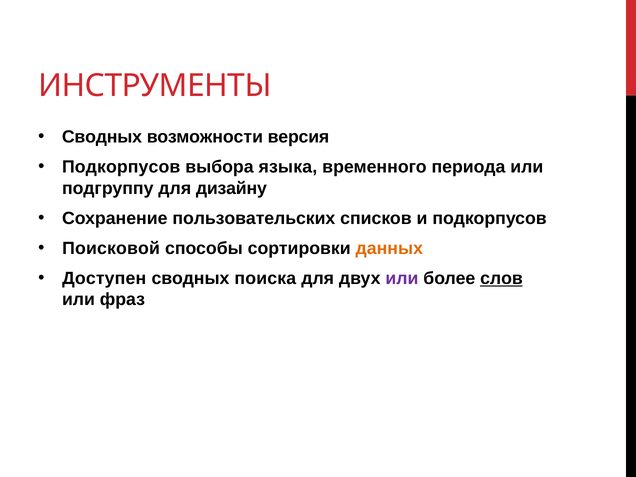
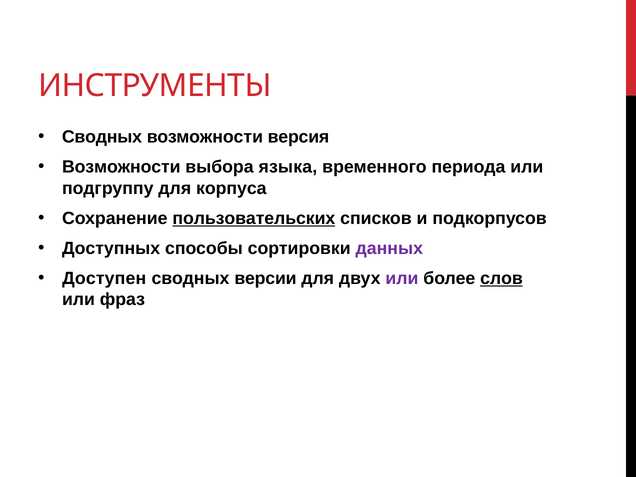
Подкорпусов: Подкорпусов -> Возможности (121, 167)
дизайну: дизайну -> корпуса (231, 188)
пользовательских underline: none -> present (254, 218)
Поисковой: Поисковой -> Доступных (111, 248)
данных colour: orange -> purple (389, 248)
поиска: поиска -> версии (265, 278)
